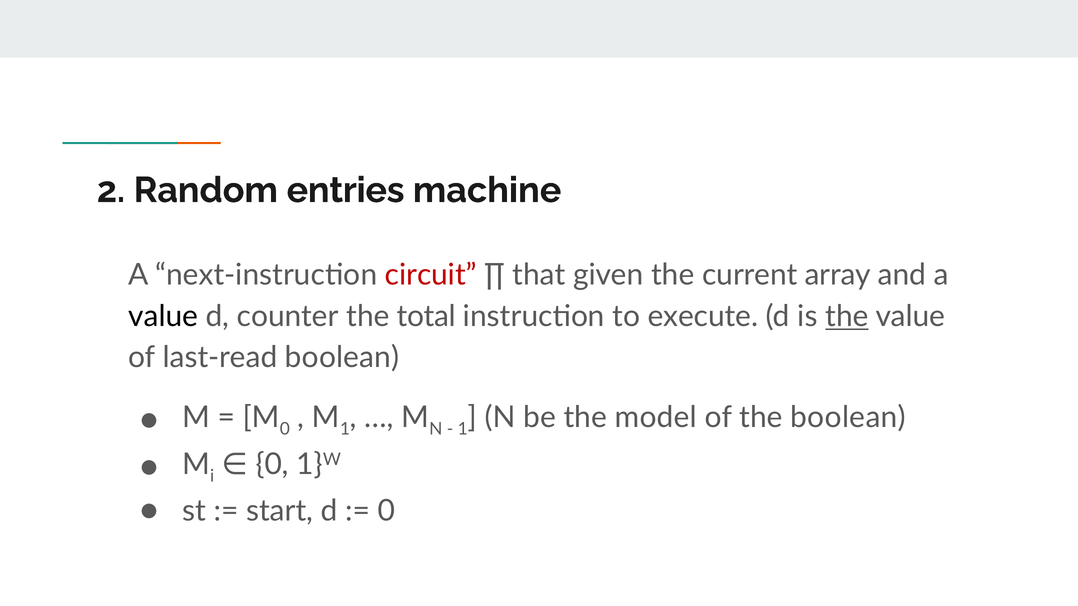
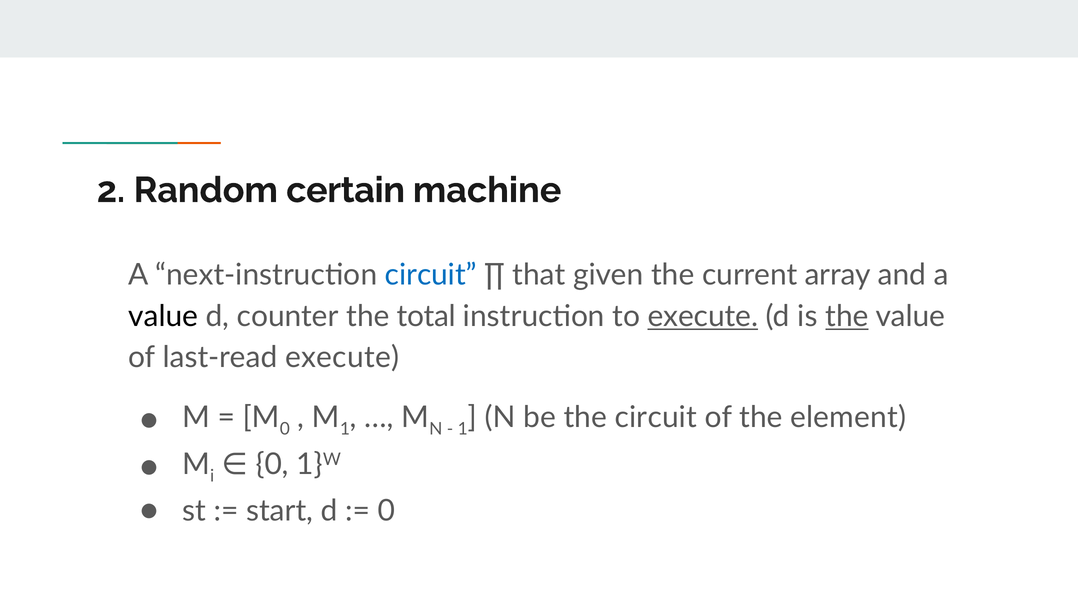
entries: entries -> certain (346, 190)
circuit colour: red -> blue (431, 275)
execute underline: none -> present (703, 316)
last-read boolean: boolean -> execute (342, 358)
the model: model -> circuit (656, 418)
the boolean: boolean -> element (848, 418)
